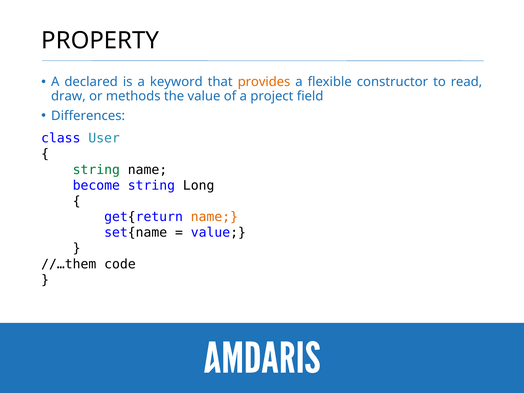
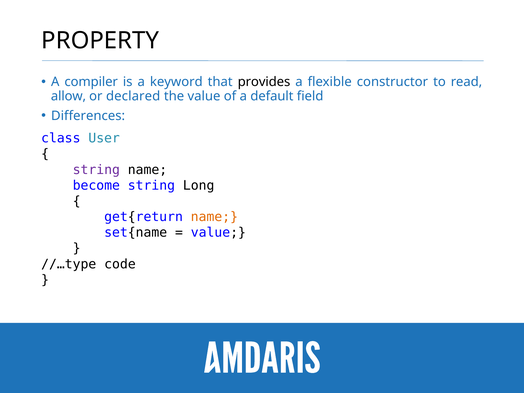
declared: declared -> compiler (91, 82)
provides colour: orange -> black (264, 82)
draw: draw -> allow (68, 96)
methods: methods -> declared (133, 96)
project: project -> default (272, 96)
string colour: green -> purple (96, 170)
//…them: //…them -> //…type (69, 264)
